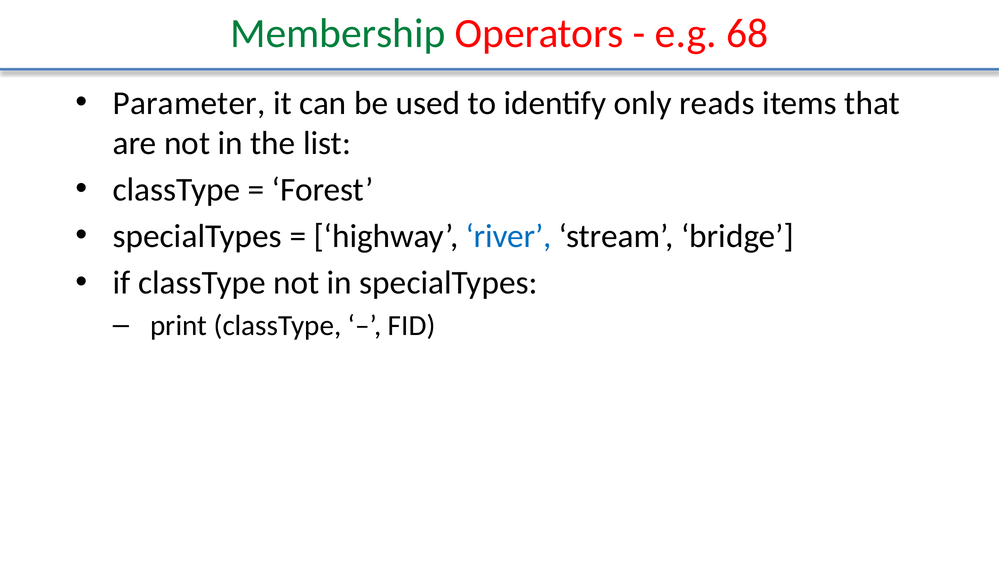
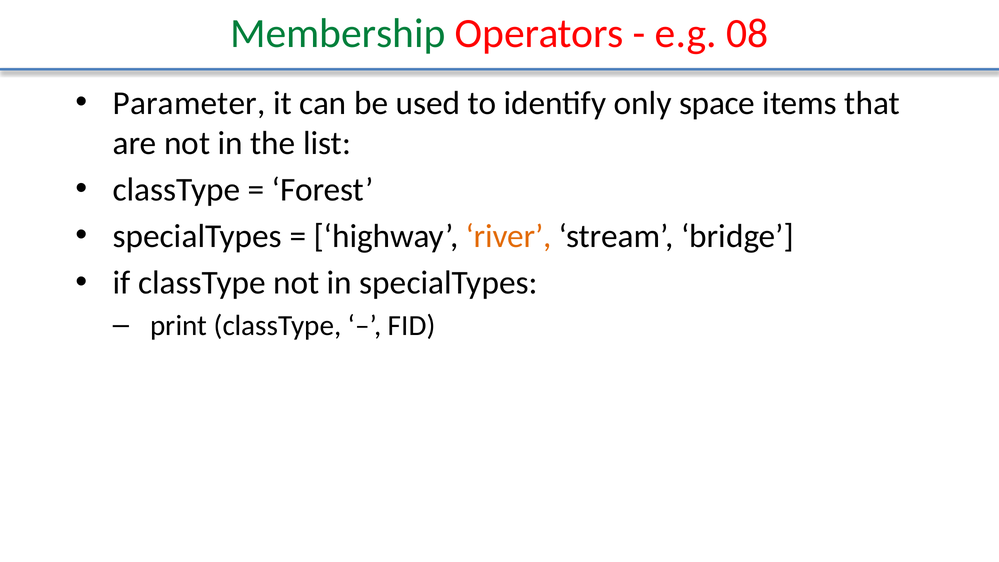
68: 68 -> 08 (747, 34)
reads: reads -> space (717, 103)
river colour: blue -> orange (509, 236)
